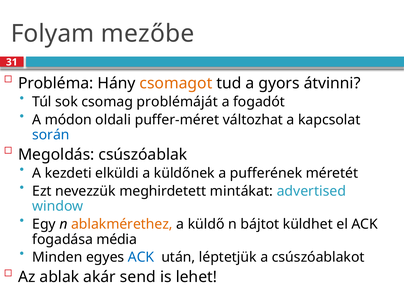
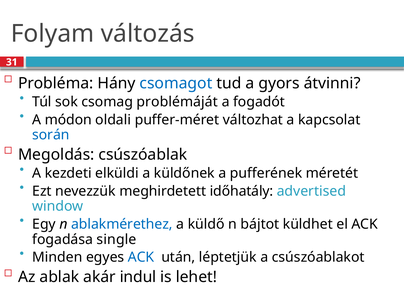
mezőbe: mezőbe -> változás (148, 34)
csomagot colour: orange -> blue (176, 83)
mintákat: mintákat -> időhatály (242, 191)
ablakmérethez colour: orange -> blue (122, 224)
média: média -> single (117, 239)
send: send -> indul (138, 277)
